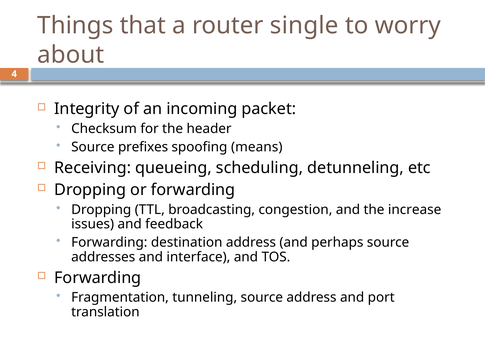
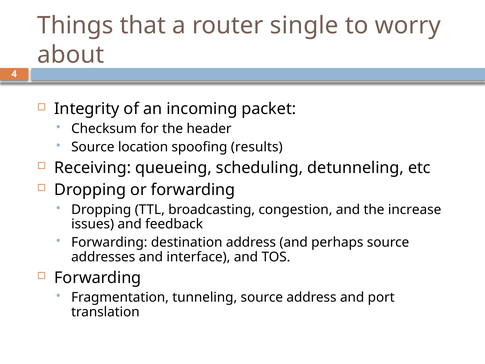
prefixes: prefixes -> location (143, 147)
means: means -> results (257, 147)
